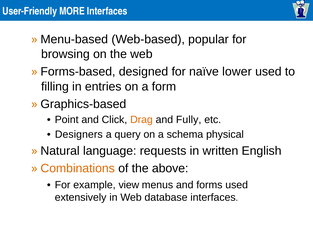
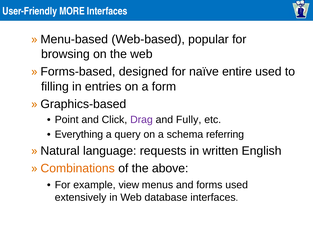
lower: lower -> entire (237, 72)
Drag colour: orange -> purple (141, 120)
Designers: Designers -> Everything (79, 134)
physical: physical -> referring (225, 134)
